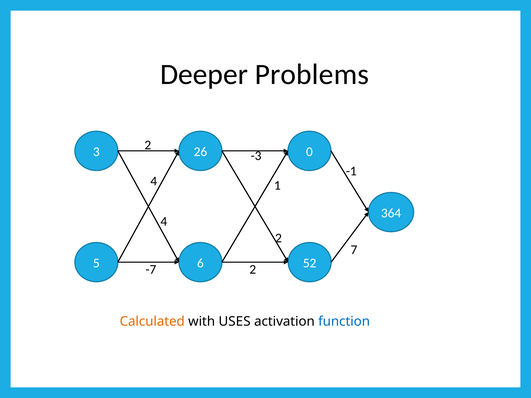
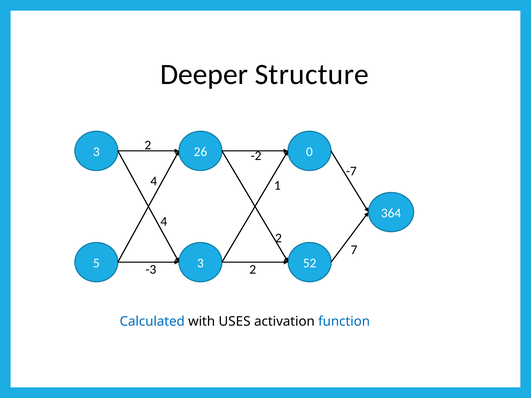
Problems: Problems -> Structure (312, 75)
-3: -3 -> -2 (256, 156)
-1: -1 -> -7 (351, 171)
5 6: 6 -> 3 (200, 263)
-7: -7 -> -3 (151, 270)
Calculated colour: orange -> blue (152, 322)
